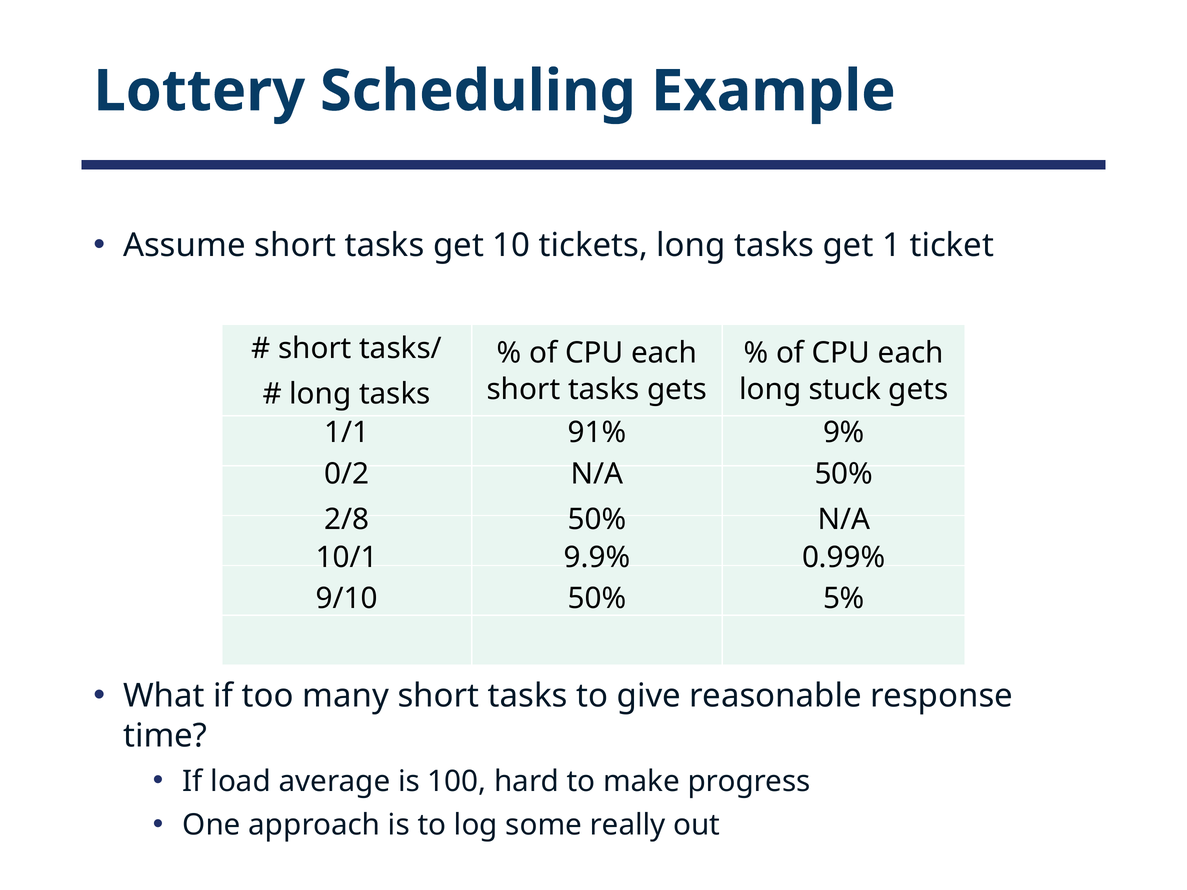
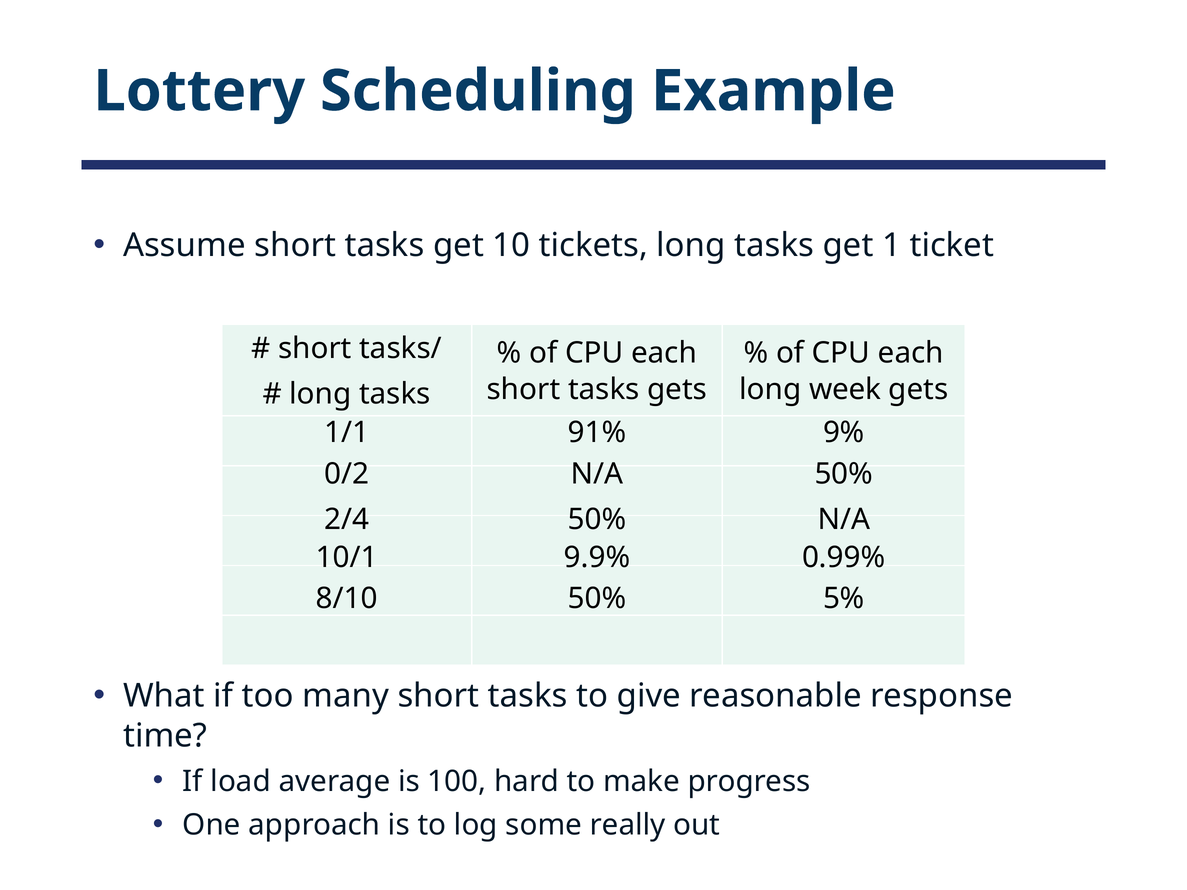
stuck: stuck -> week (845, 389)
2/8: 2/8 -> 2/4 (347, 520)
9/10: 9/10 -> 8/10 (347, 599)
